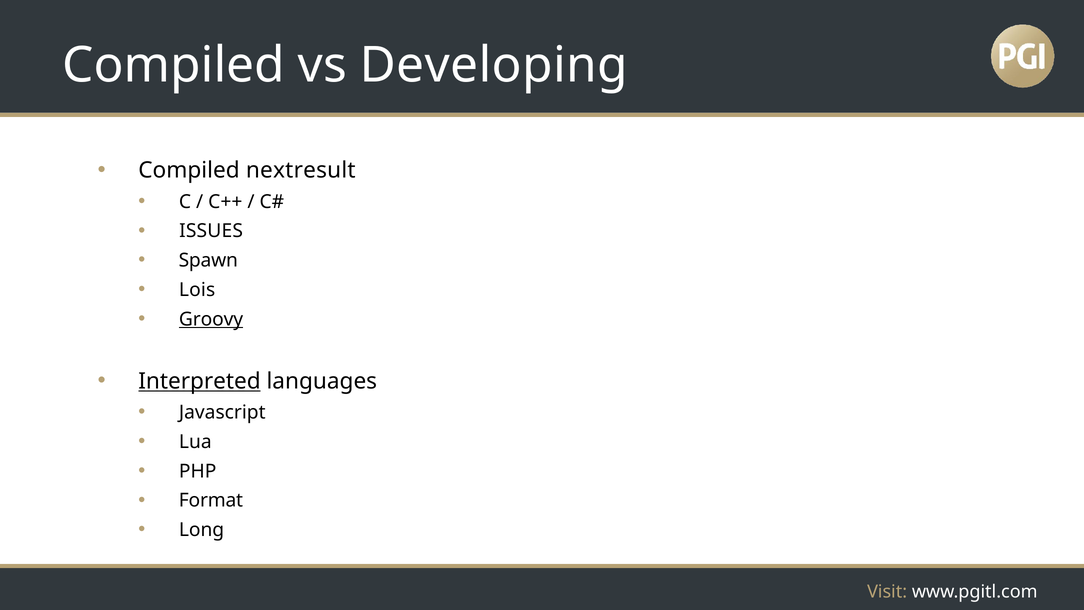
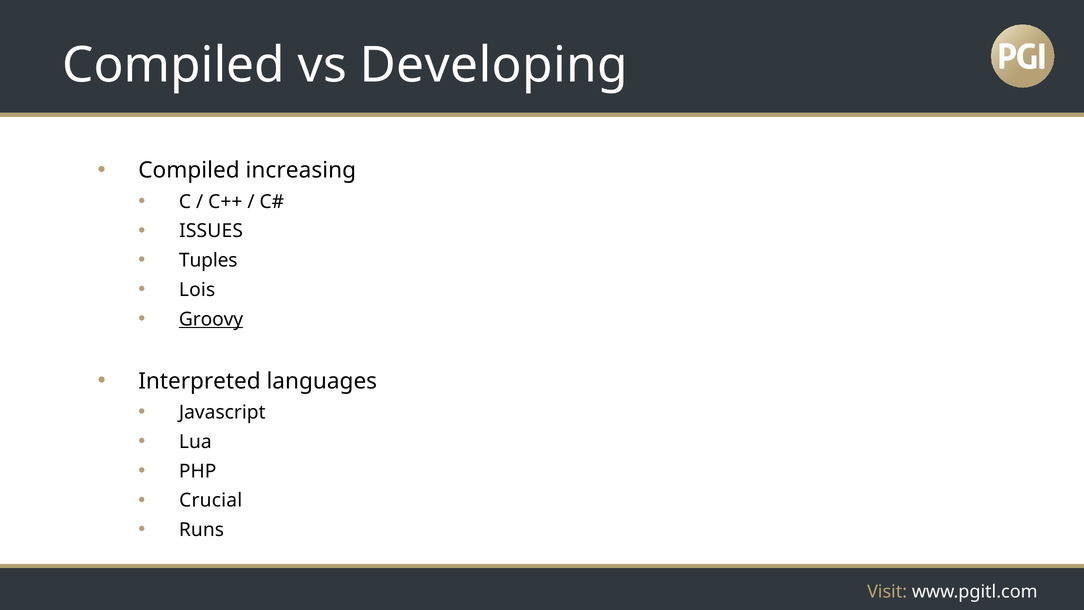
nextresult: nextresult -> increasing (301, 170)
Spawn: Spawn -> Tuples (208, 260)
Interpreted underline: present -> none (200, 381)
Format: Format -> Crucial (211, 500)
Long: Long -> Runs (201, 530)
